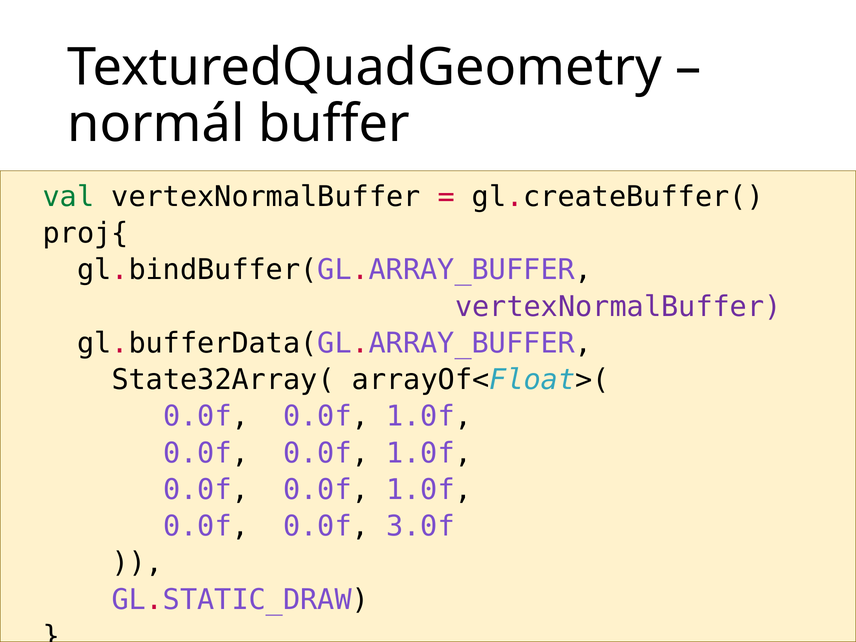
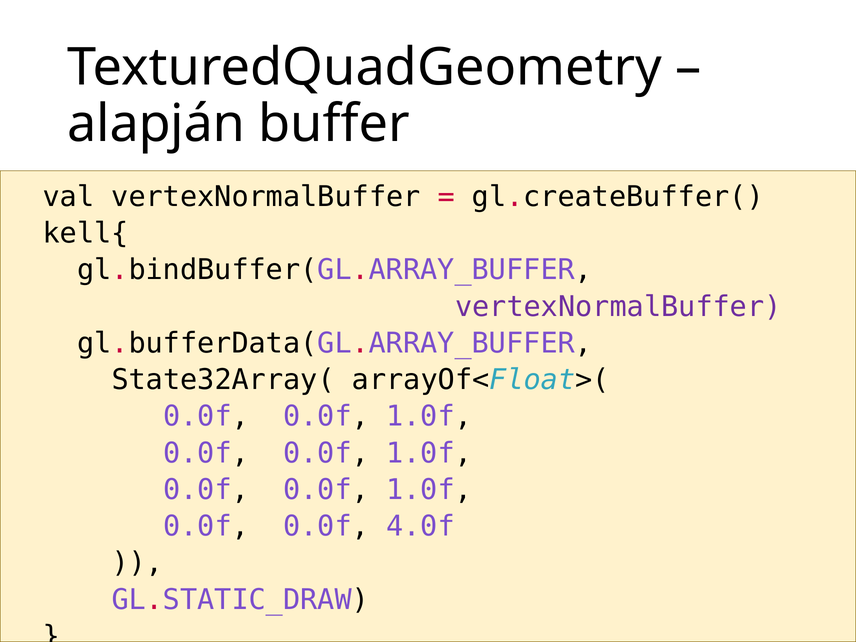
normál: normál -> alapján (156, 124)
val colour: green -> black (69, 197)
proj{: proj{ -> kell{ (86, 233)
3.0f: 3.0f -> 4.0f (420, 526)
